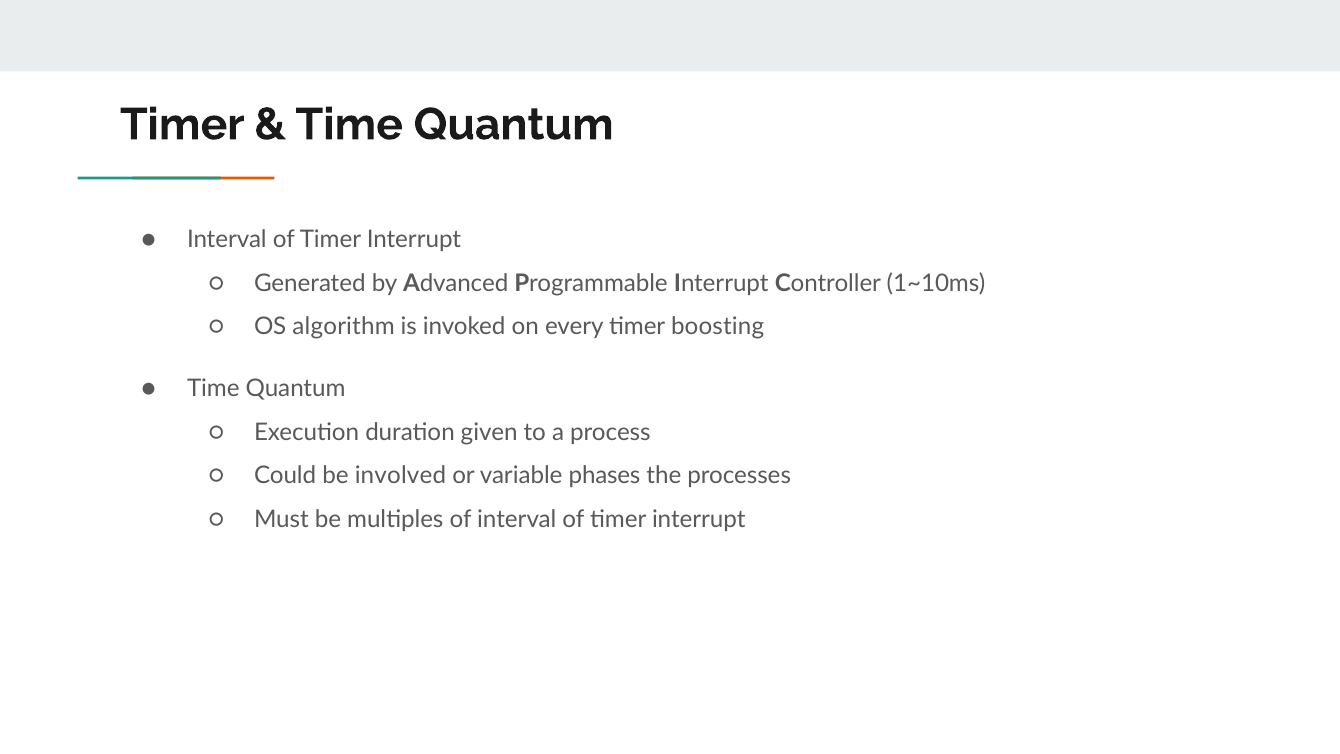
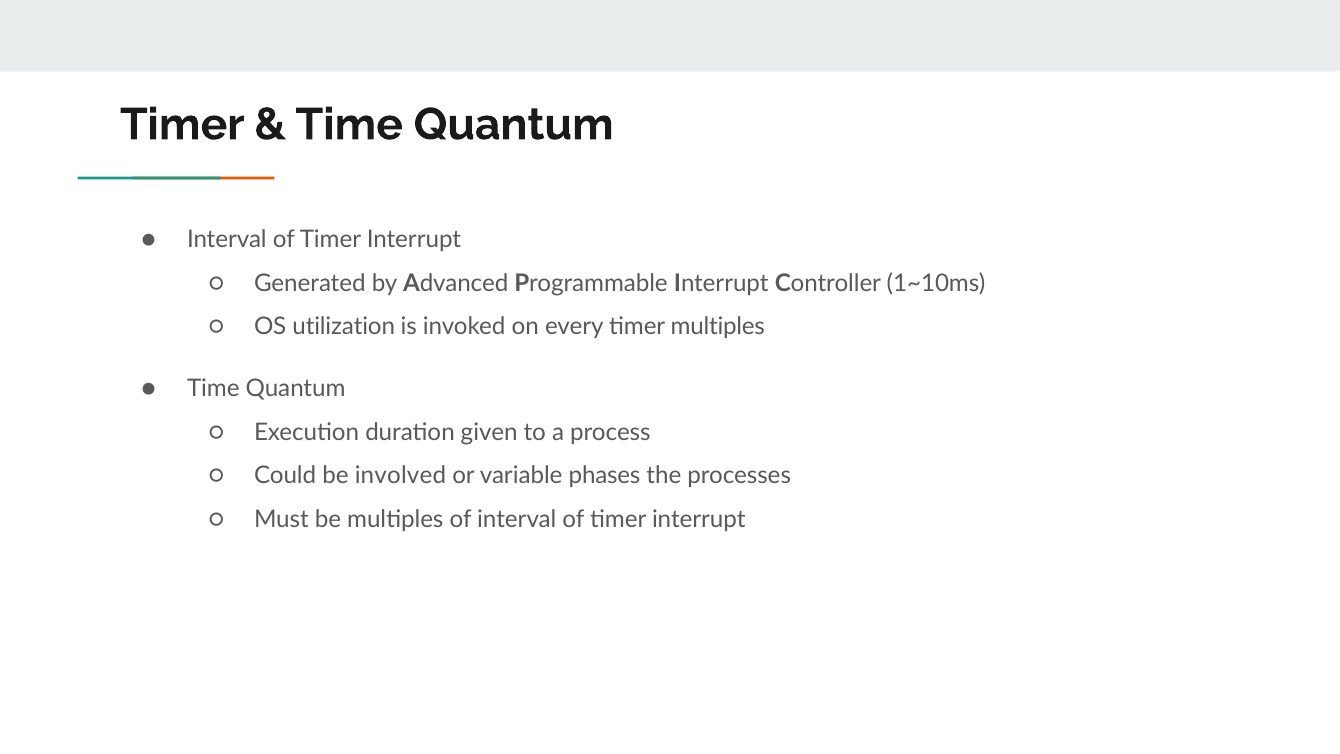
algorithm: algorithm -> utilization (344, 327)
timer boosting: boosting -> multiples (718, 327)
